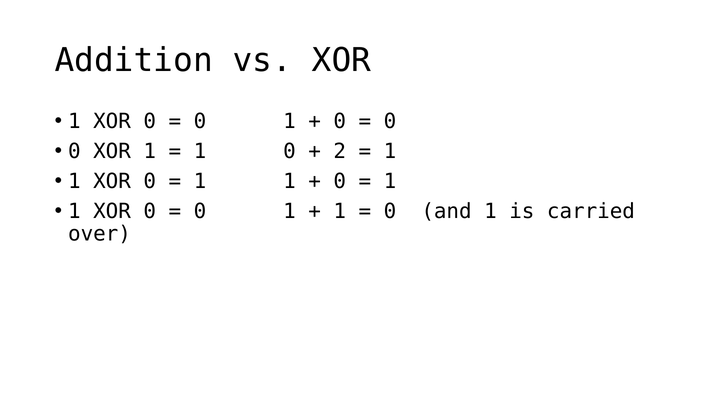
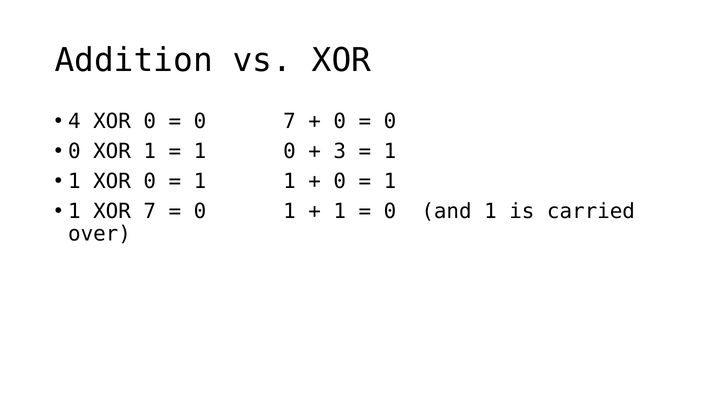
1: 1 -> 4 (74, 121)
1: 1 -> 7 (290, 121)
2: 2 -> 3 (340, 151)
0: 0 -> 7 (150, 211)
